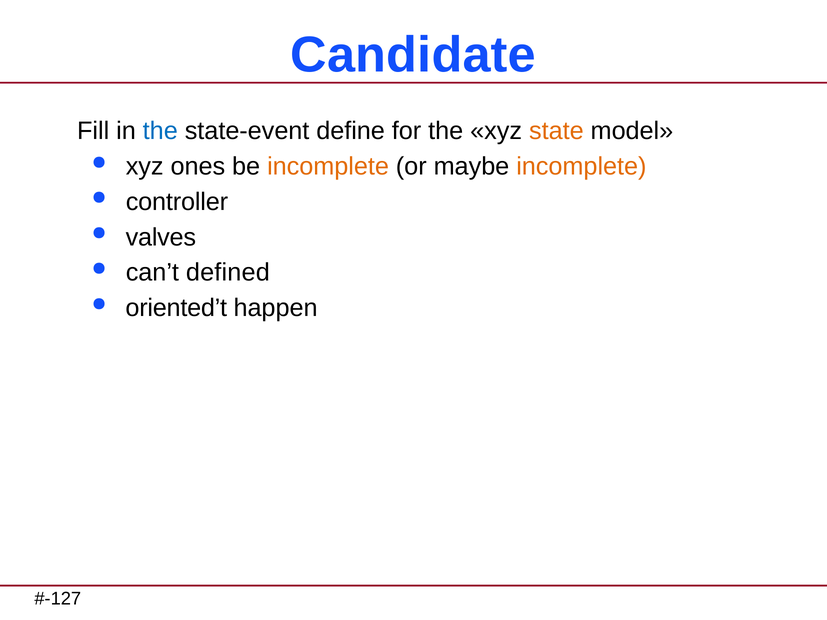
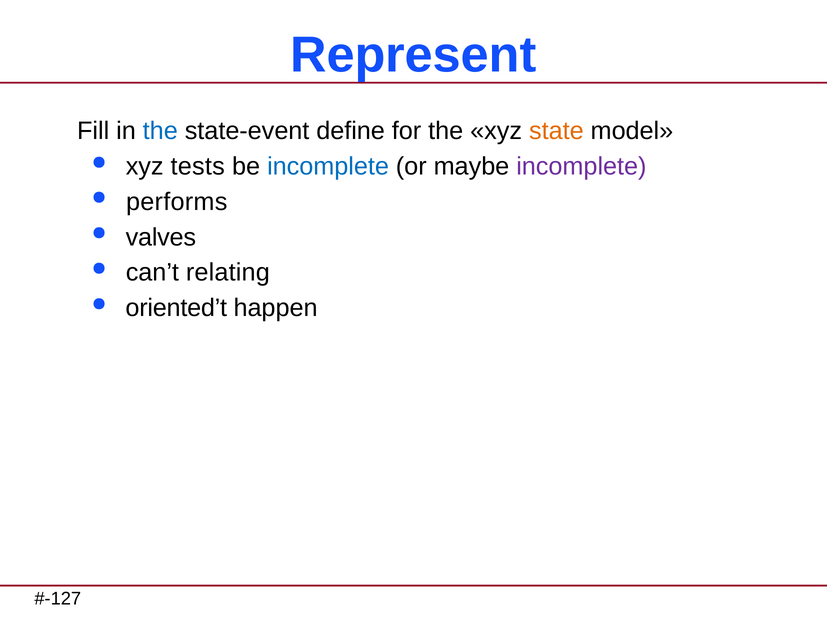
Candidate: Candidate -> Represent (413, 55)
ones: ones -> tests (198, 167)
incomplete colour: orange -> blue (328, 167)
incomplete colour: orange -> purple (581, 167)
controller: controller -> performs (177, 202)
defined: defined -> relating (228, 273)
